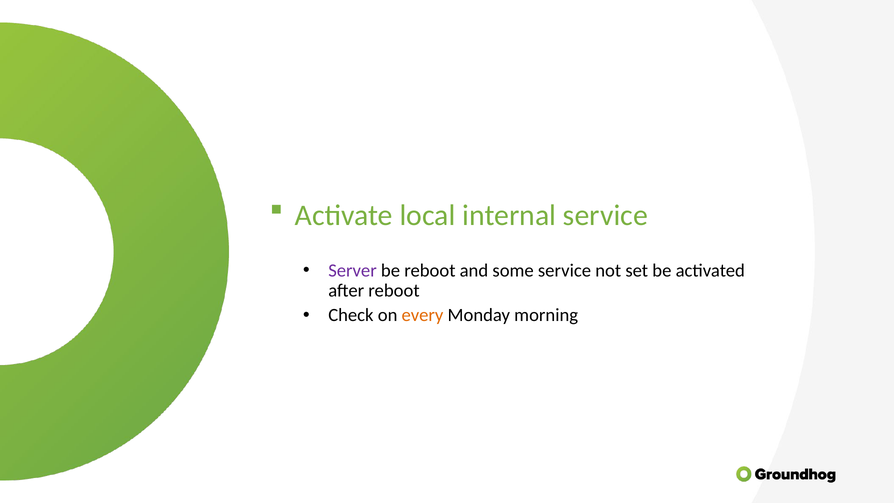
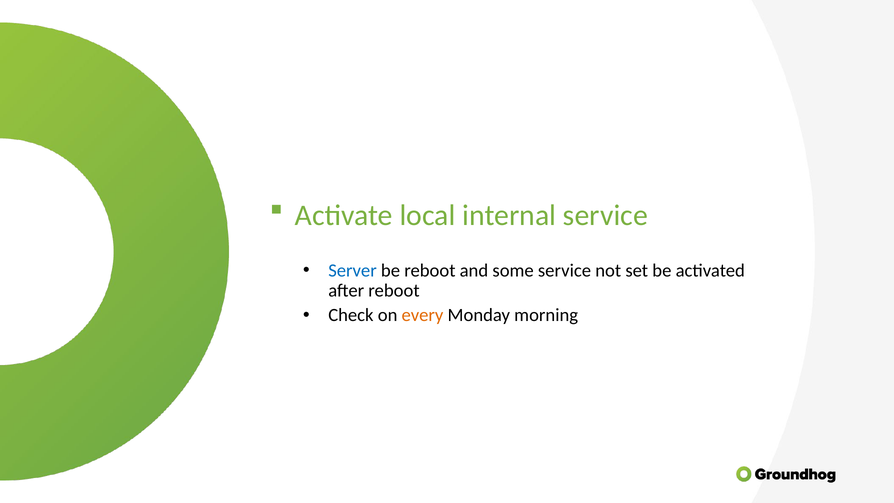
Server colour: purple -> blue (352, 270)
